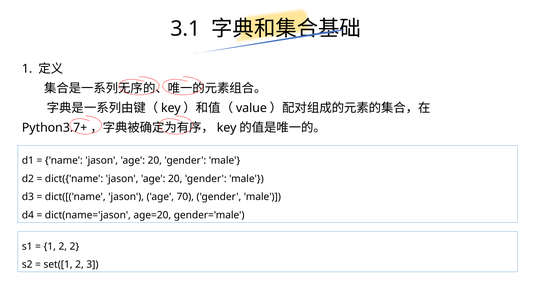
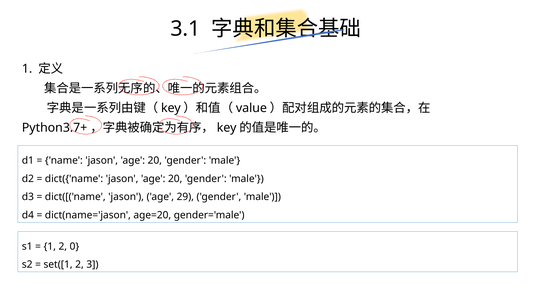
70: 70 -> 29 (185, 197)
2 2: 2 -> 0 (74, 246)
